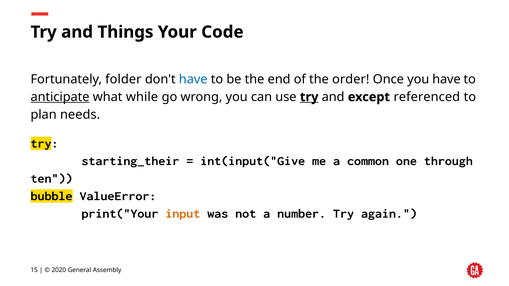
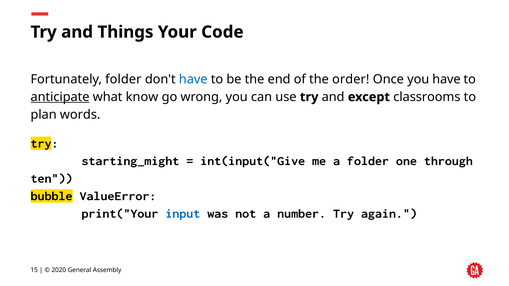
while: while -> know (142, 97)
try underline: present -> none (309, 97)
referenced: referenced -> classrooms (427, 97)
needs: needs -> words (80, 115)
starting_their: starting_their -> starting_might (130, 161)
a common: common -> folder (368, 161)
input colour: orange -> blue (183, 214)
